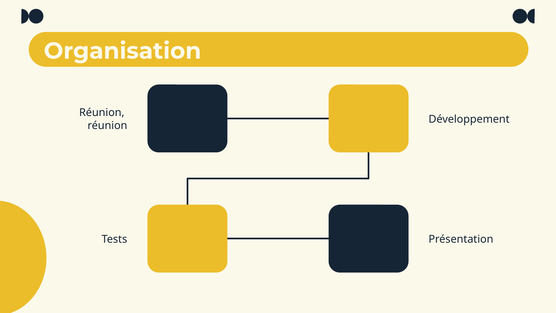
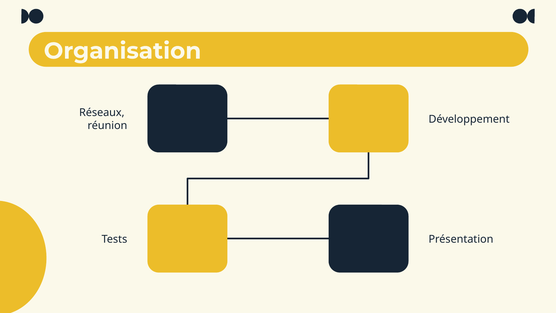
Réunion: Réunion -> Réseaux (102, 113)
